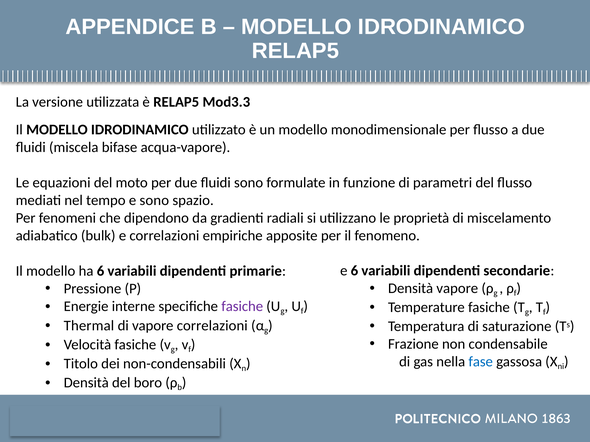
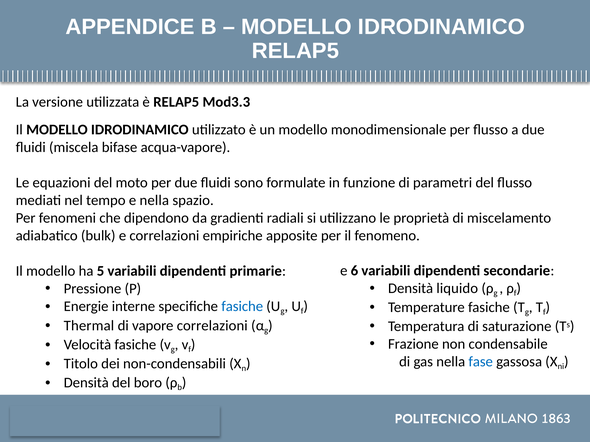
e sono: sono -> nella (154, 201)
ha 6: 6 -> 5 (101, 271)
Densità vapore: vapore -> liquido (457, 288)
fasiche colour: purple -> blue (242, 307)
